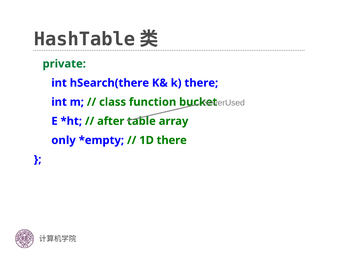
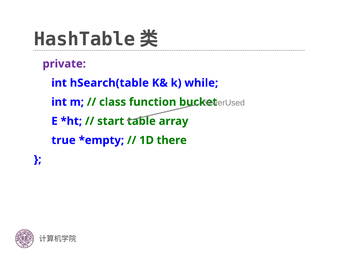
private colour: green -> purple (64, 64)
hSearch(there: hSearch(there -> hSearch(table (109, 83)
k there: there -> while (201, 83)
after: after -> start (111, 121)
only: only -> true (64, 140)
